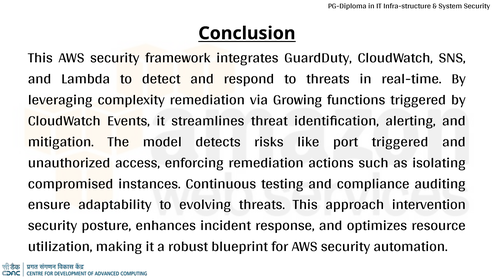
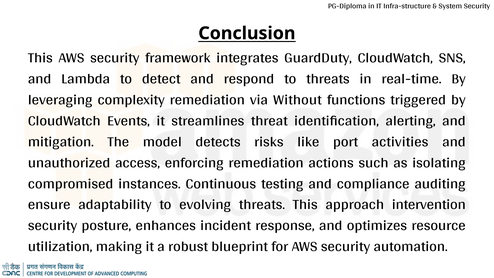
Growing: Growing -> Without (297, 100)
port triggered: triggered -> activities (400, 142)
